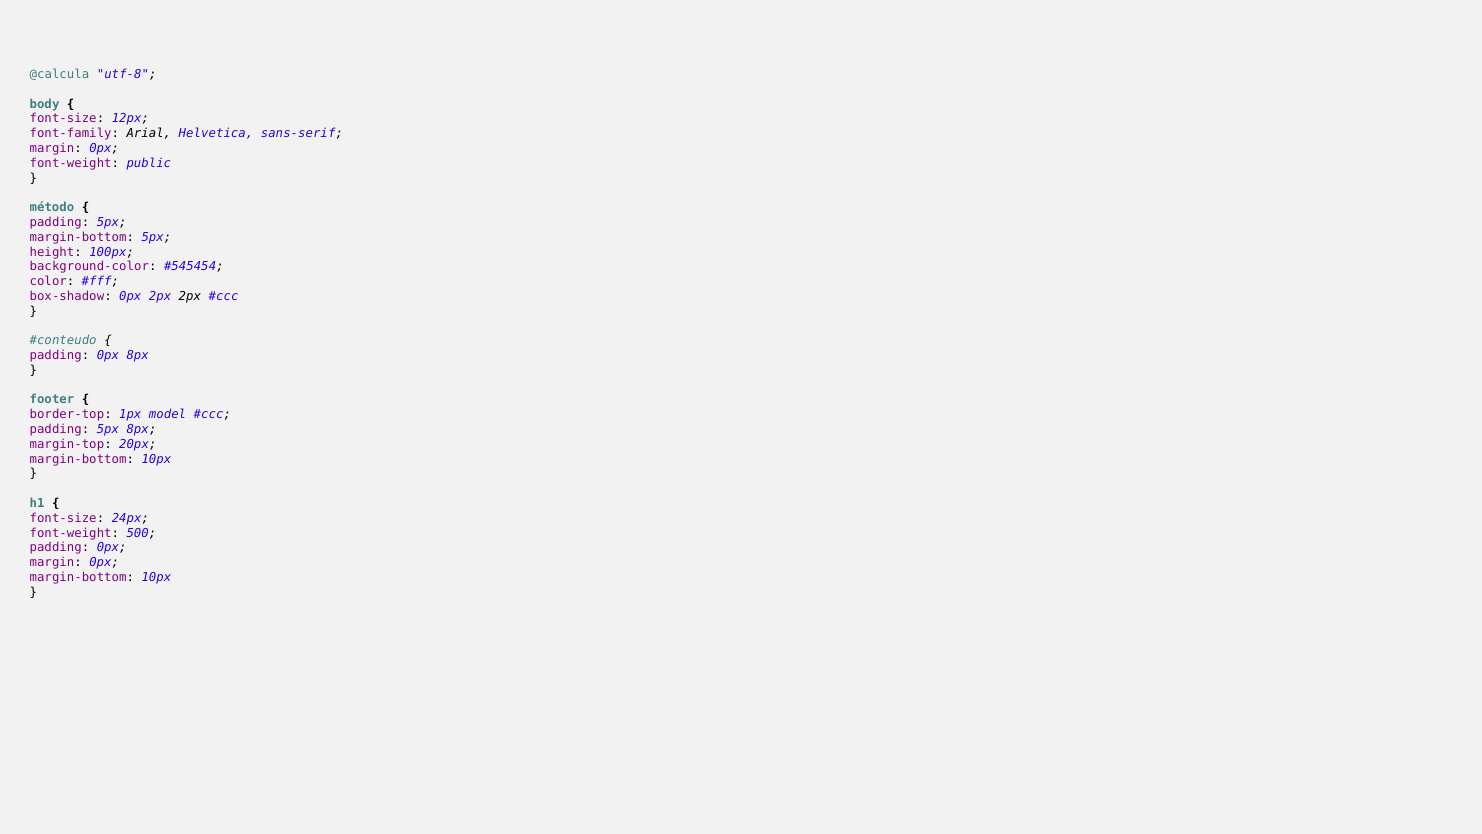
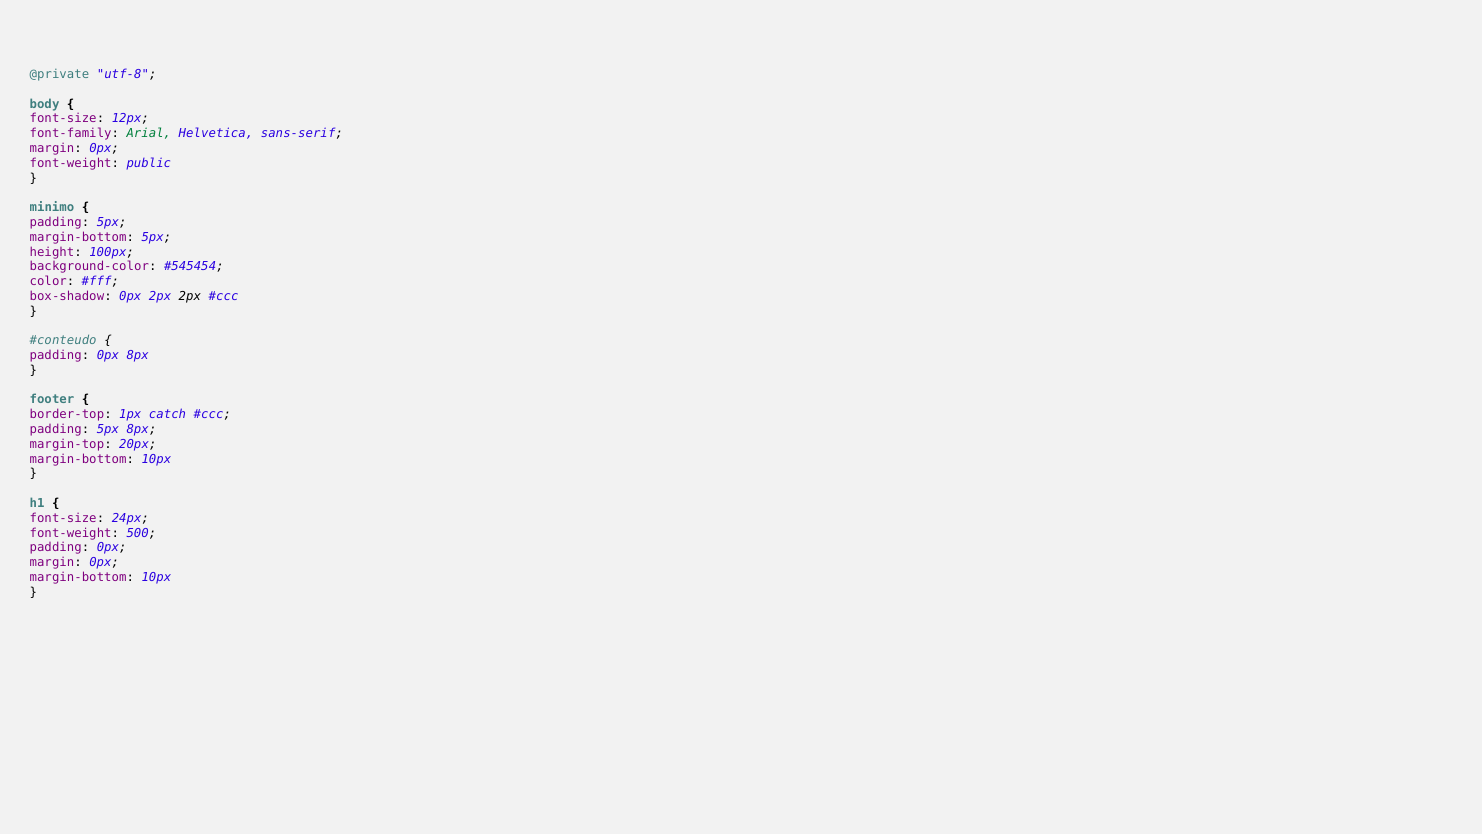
@calcula: @calcula -> @private (59, 74)
Arial colour: black -> green (149, 134)
método: método -> minimo (52, 207)
model: model -> catch (168, 415)
